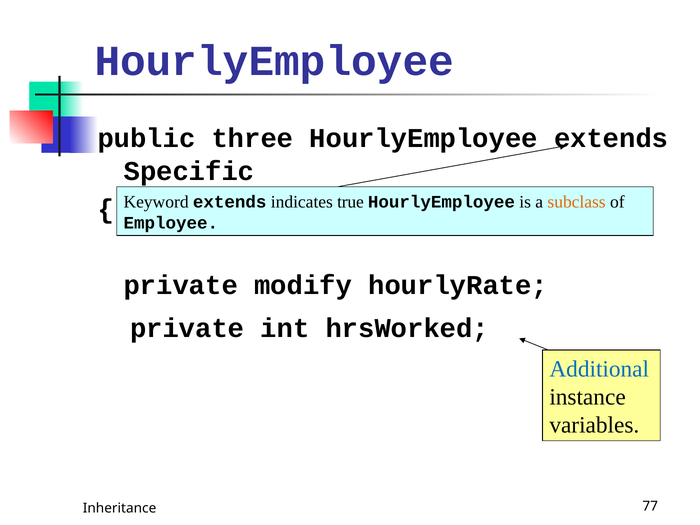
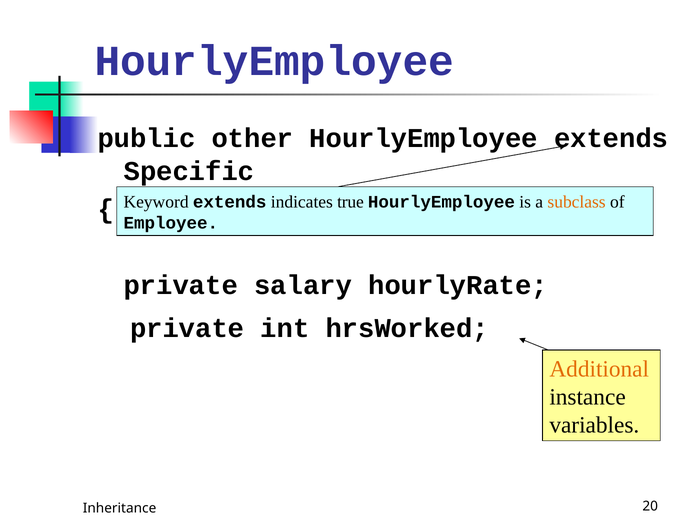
three: three -> other (252, 138)
modify: modify -> salary (303, 286)
Additional colour: blue -> orange (599, 369)
77: 77 -> 20 (650, 506)
